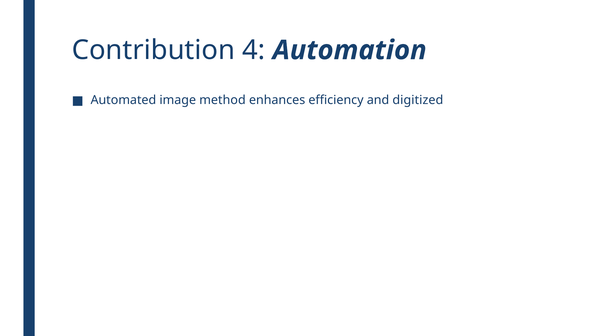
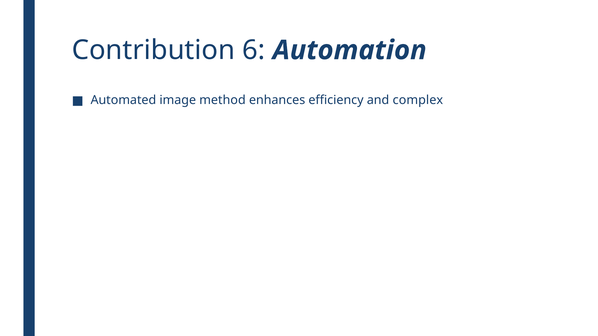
4: 4 -> 6 (254, 50)
digitized: digitized -> complex (418, 100)
